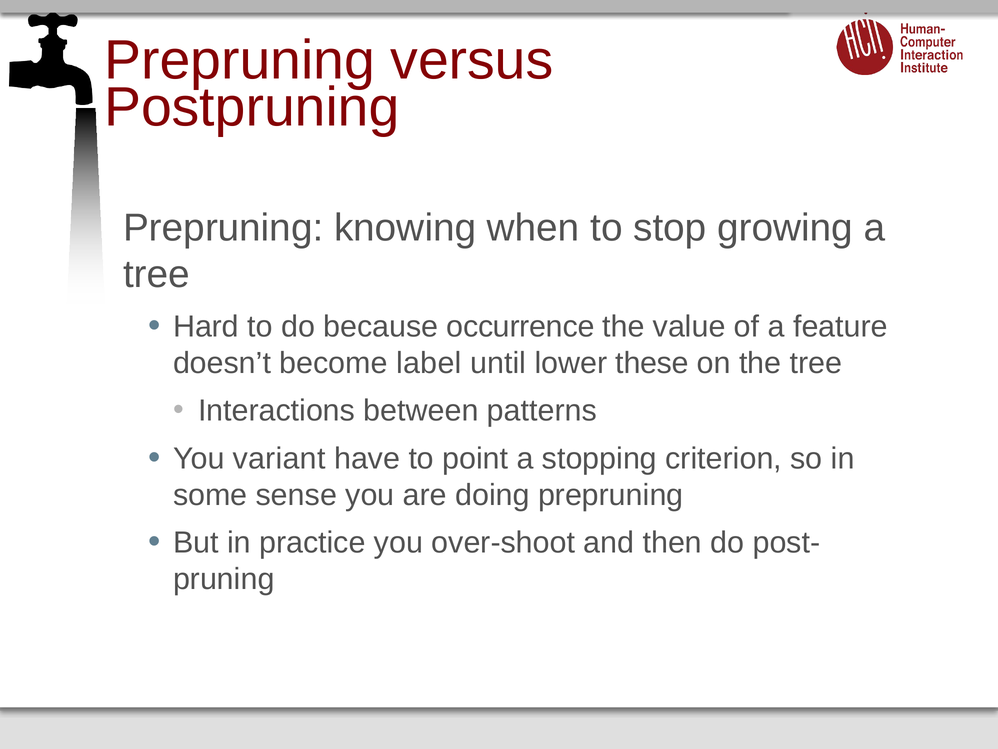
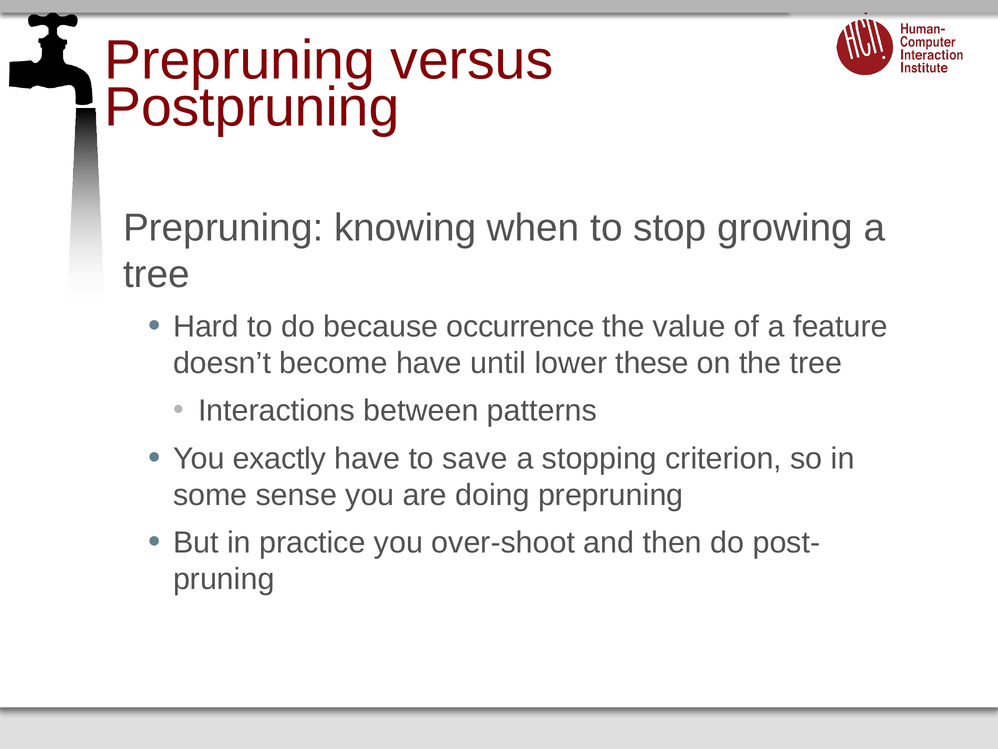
become label: label -> have (429, 363)
variant: variant -> exactly (279, 458)
point: point -> save (475, 458)
